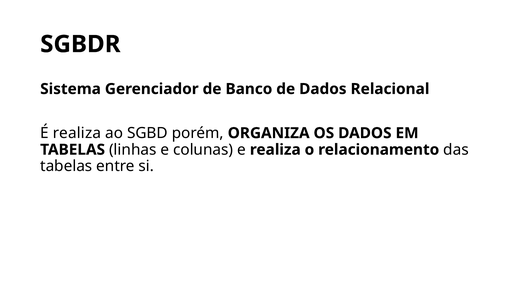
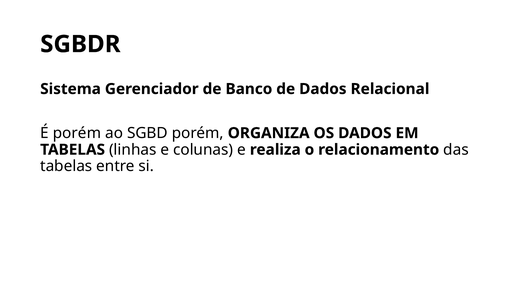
É realiza: realiza -> porém (77, 133)
